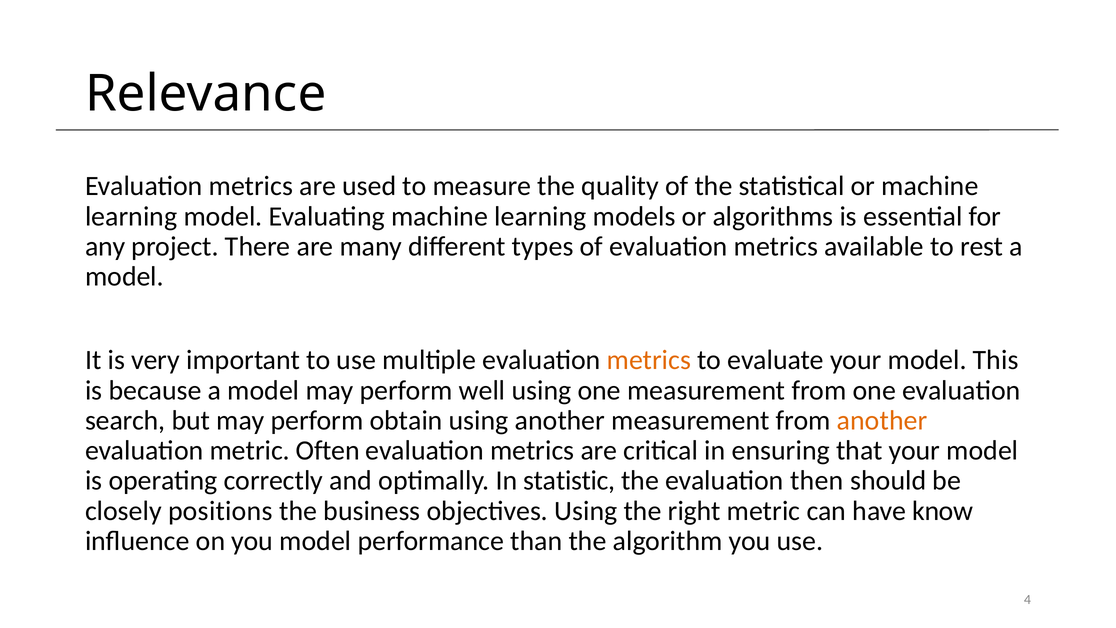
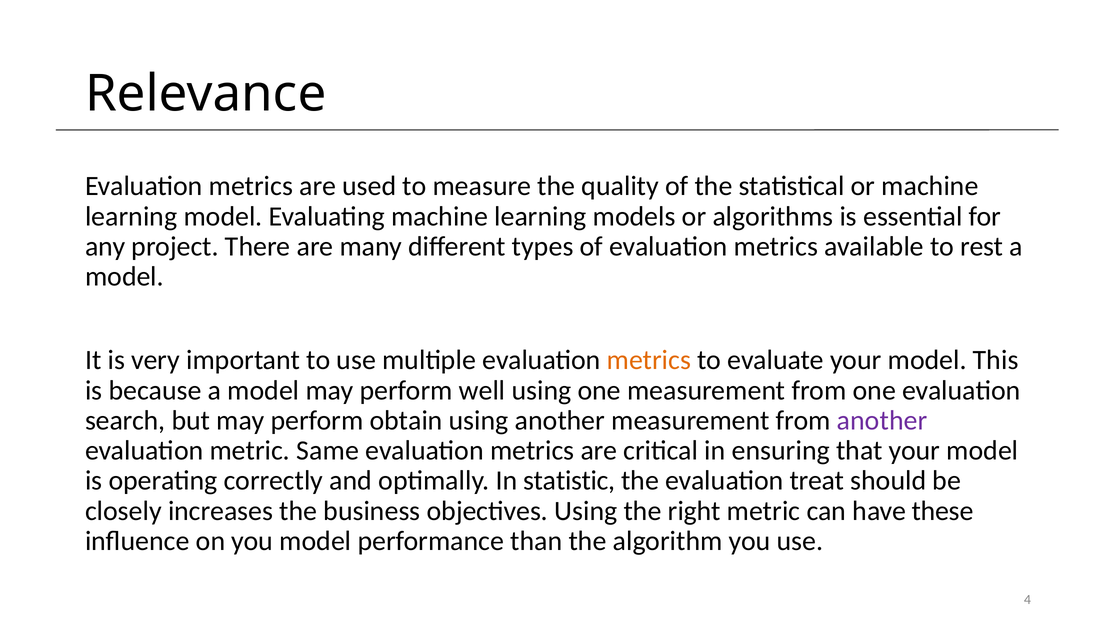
another colour: orange -> purple (882, 420)
Often: Often -> Same (328, 450)
then: then -> treat (817, 481)
positions: positions -> increases (221, 511)
know: know -> these (943, 511)
